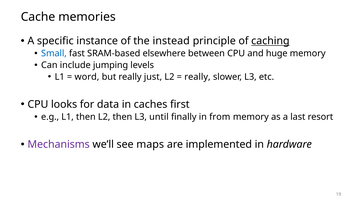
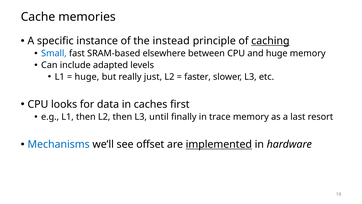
jumping: jumping -> adapted (111, 65)
word: word -> huge (87, 77)
really: really -> faster (198, 77)
from: from -> trace (220, 117)
Mechanisms colour: purple -> blue (59, 144)
maps: maps -> offset (150, 144)
implemented underline: none -> present (219, 144)
